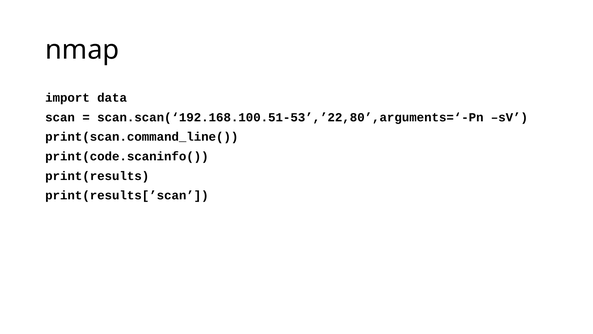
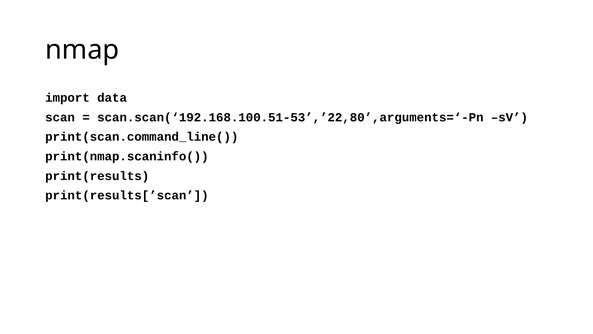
print(code.scaninfo(: print(code.scaninfo( -> print(nmap.scaninfo( (127, 156)
